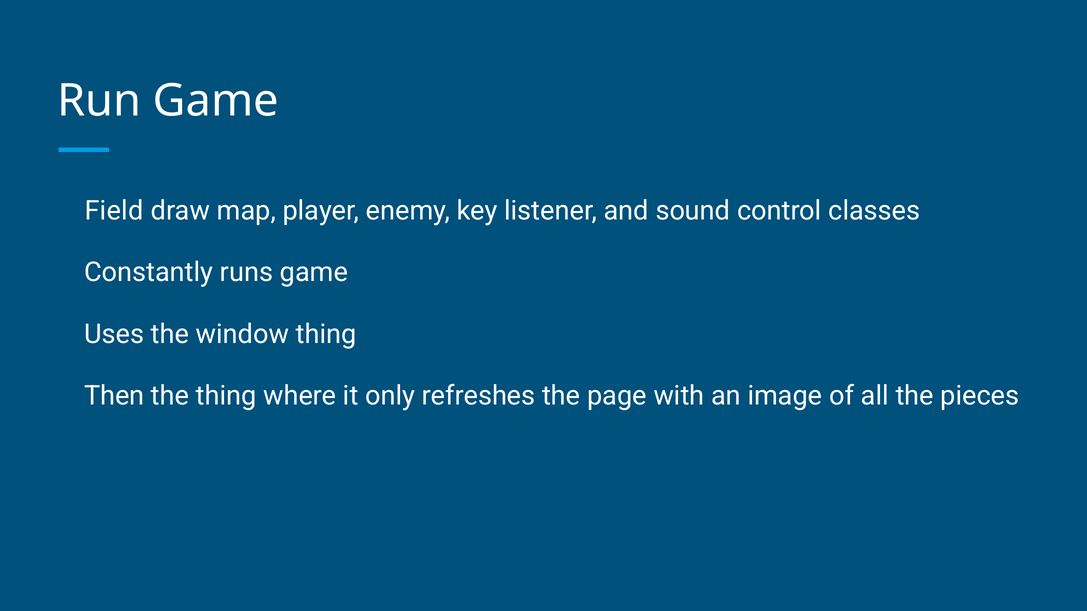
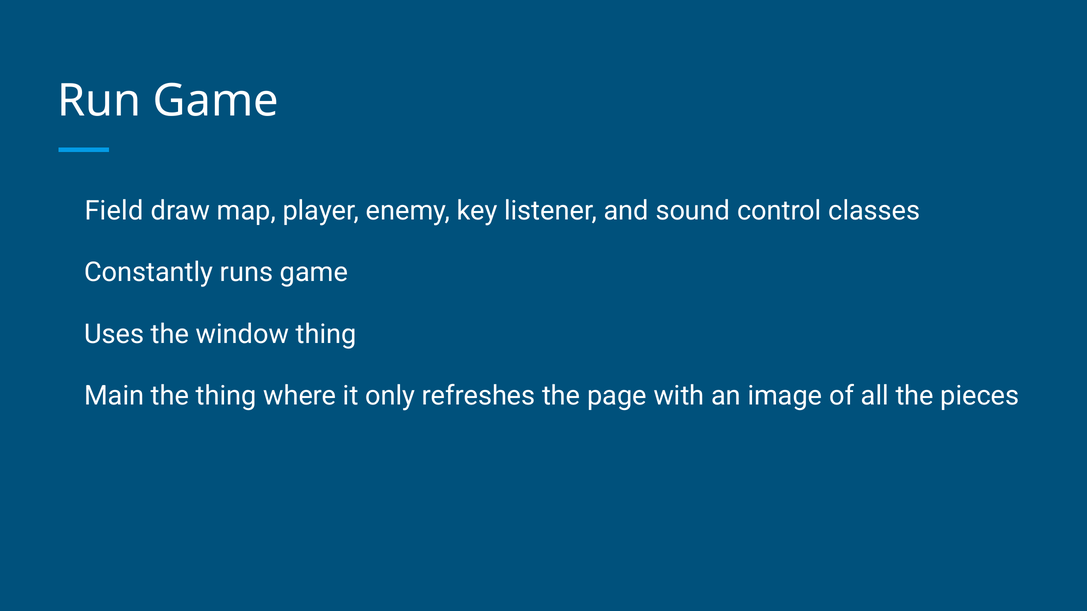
Then: Then -> Main (114, 396)
